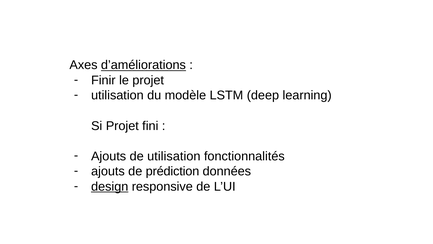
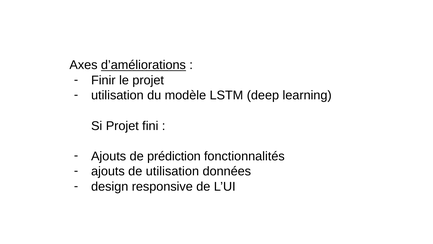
de utilisation: utilisation -> prédiction (174, 156)
de prédiction: prédiction -> utilisation (172, 171)
design underline: present -> none (110, 186)
